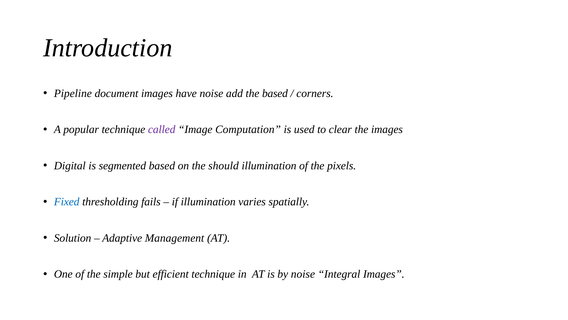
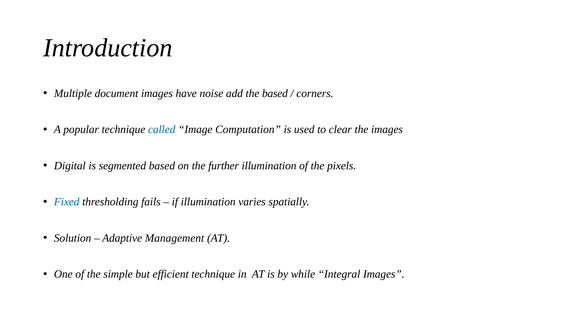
Pipeline: Pipeline -> Multiple (73, 93)
called colour: purple -> blue (162, 129)
should: should -> further (224, 165)
by noise: noise -> while (303, 274)
